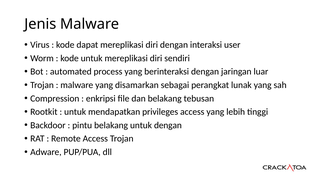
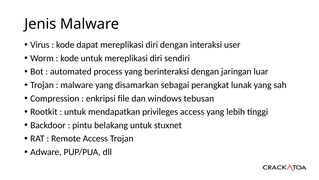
dan belakang: belakang -> windows (165, 98)
untuk dengan: dengan -> stuxnet (168, 125)
